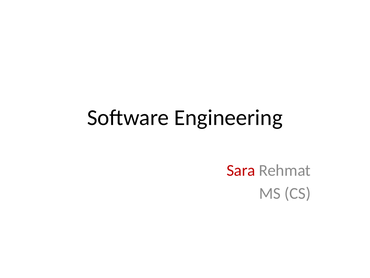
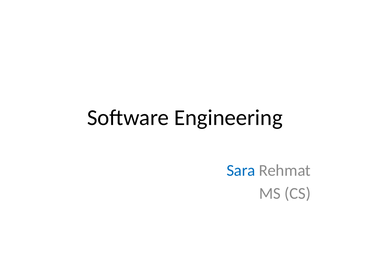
Sara colour: red -> blue (241, 170)
